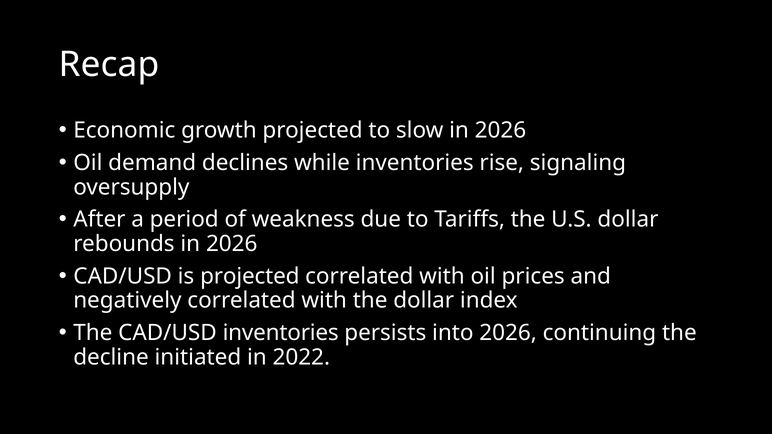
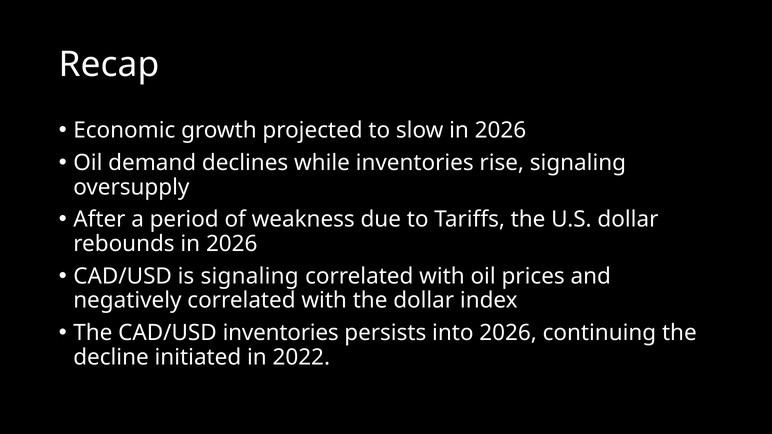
is projected: projected -> signaling (250, 276)
